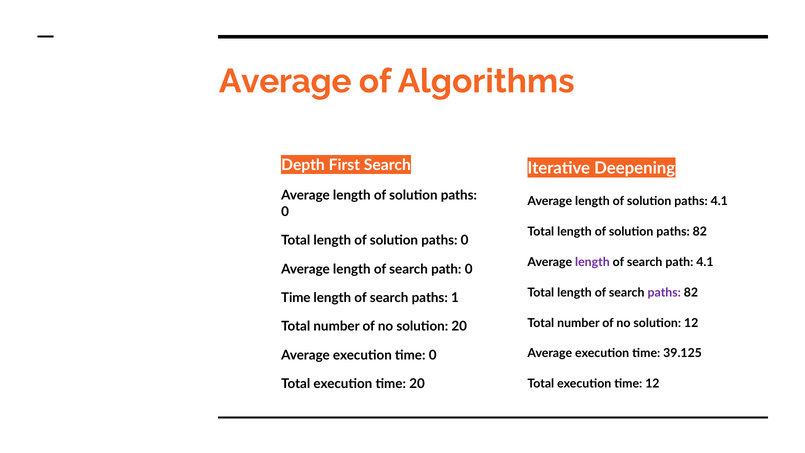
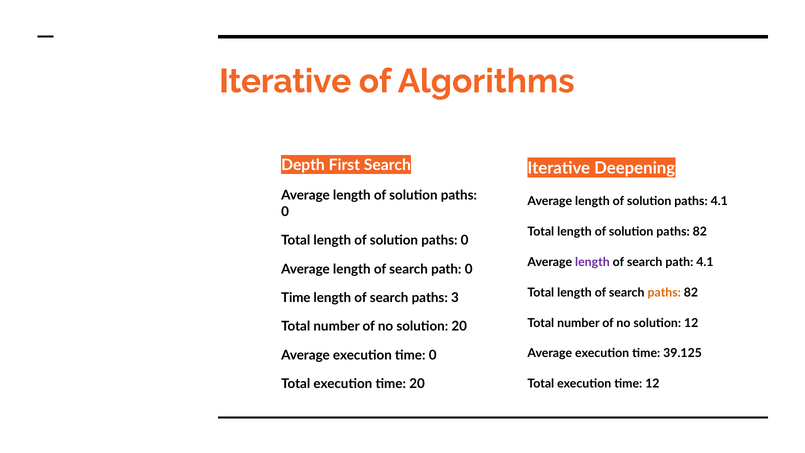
Average: Average -> Iterative (285, 81)
paths colour: purple -> orange (664, 292)
1: 1 -> 3 (455, 298)
